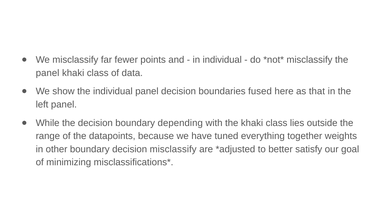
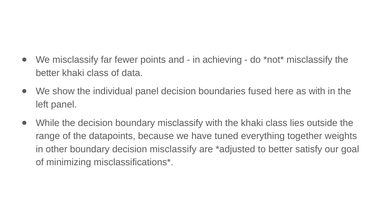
in individual: individual -> achieving (222, 60)
panel: panel -> better (48, 73)
as that: that -> with (317, 91)
boundary depending: depending -> misclassify (180, 123)
